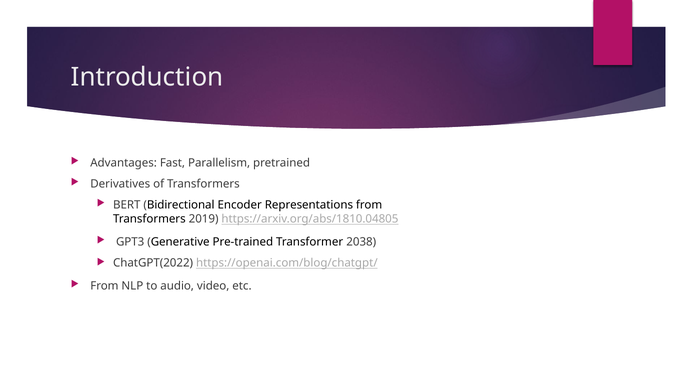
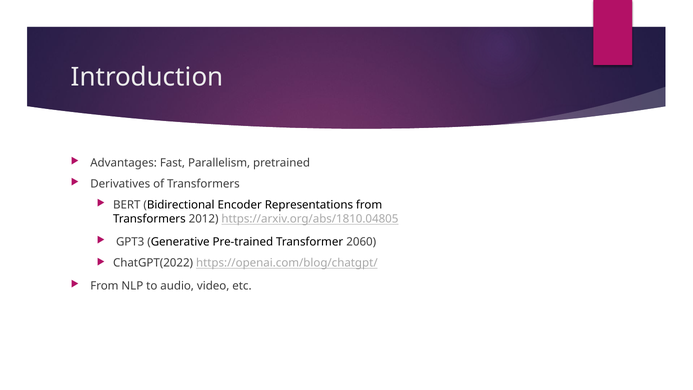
2019: 2019 -> 2012 (204, 219)
2038: 2038 -> 2060 (361, 242)
